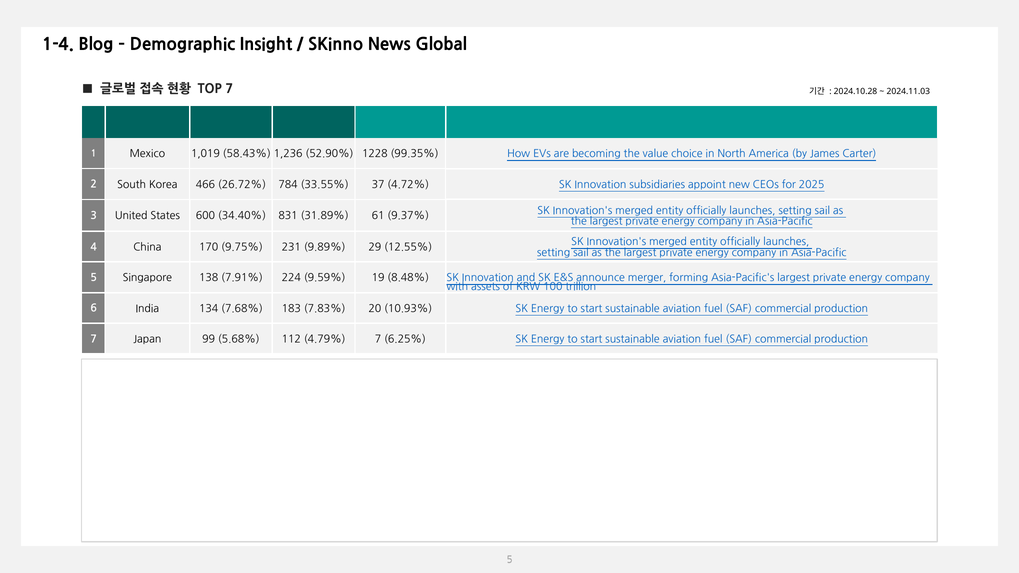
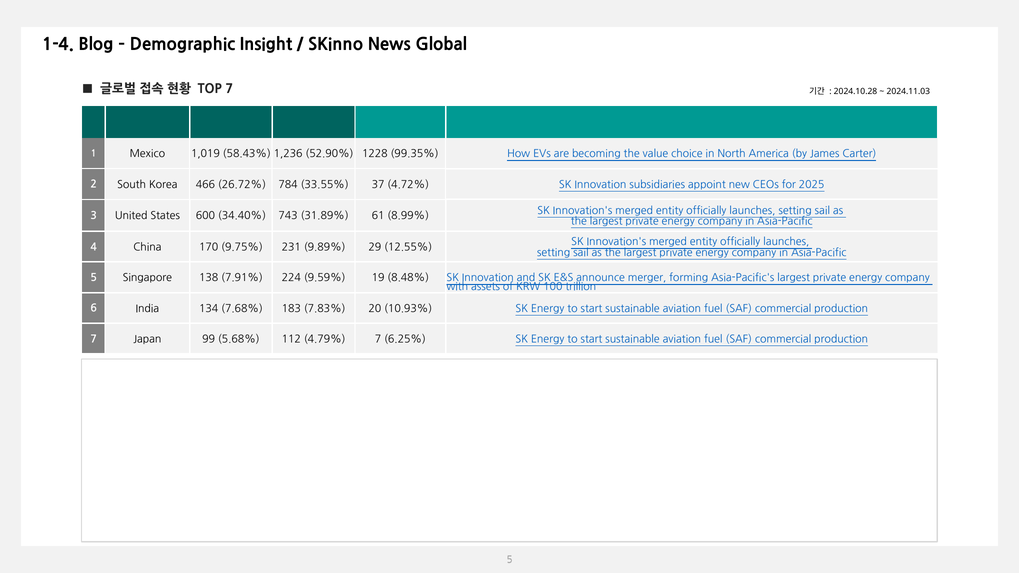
831: 831 -> 743 (288, 216)
9.37%: 9.37% -> 8.99% (408, 216)
